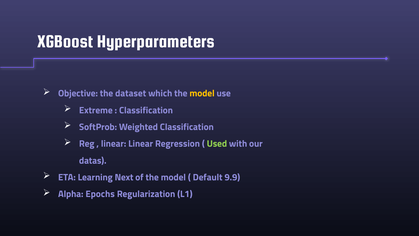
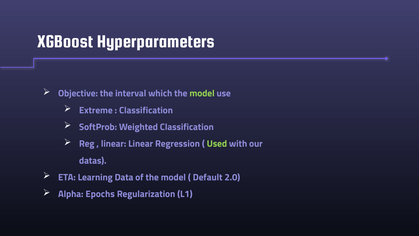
dataset: dataset -> interval (131, 93)
model colour: yellow -> light green (202, 93)
Next: Next -> Data (124, 177)
9.9: 9.9 -> 2.0 (232, 177)
